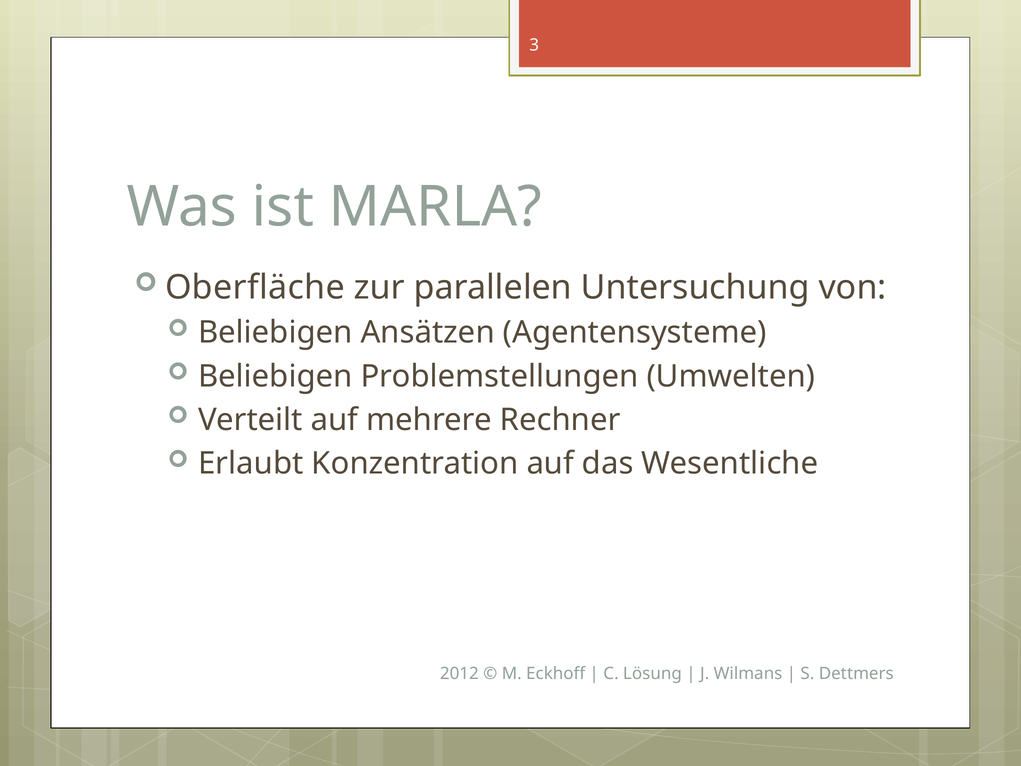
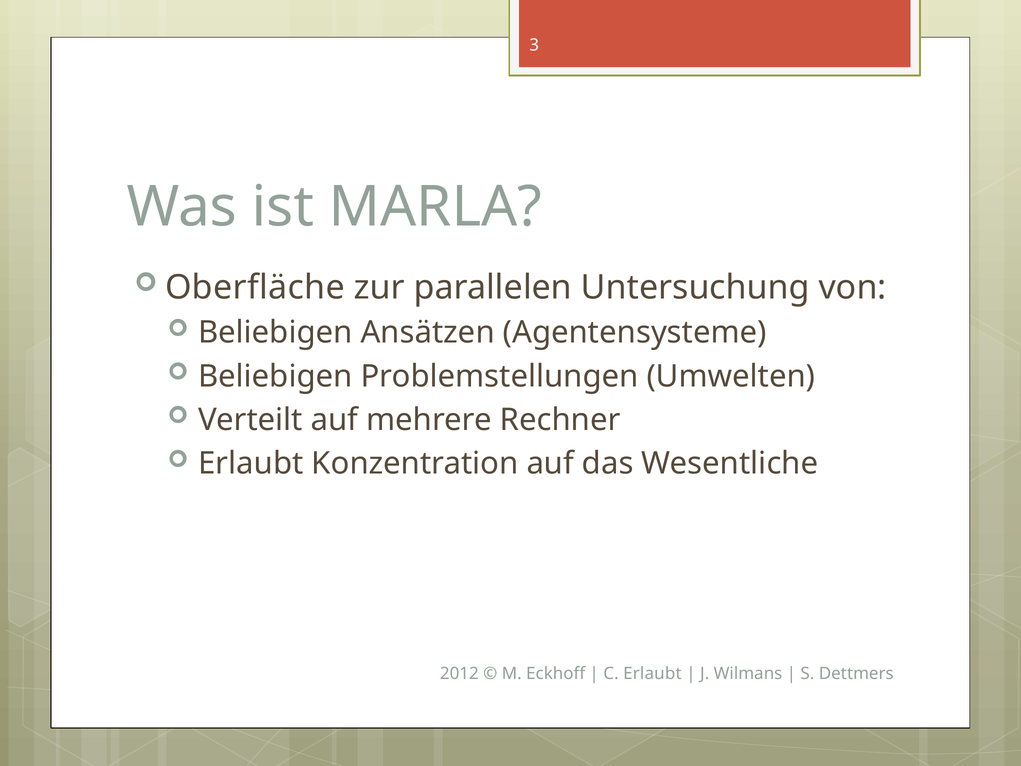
C Lösung: Lösung -> Erlaubt (652, 674)
